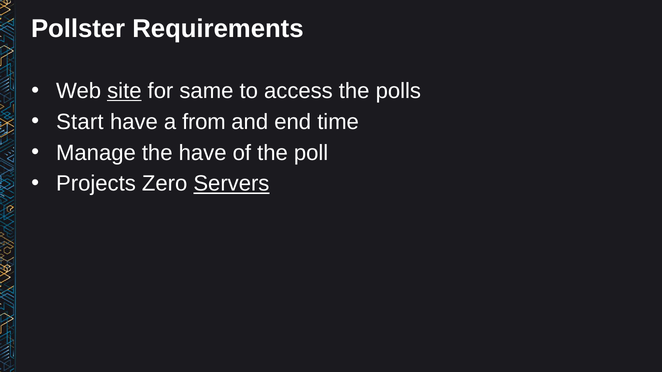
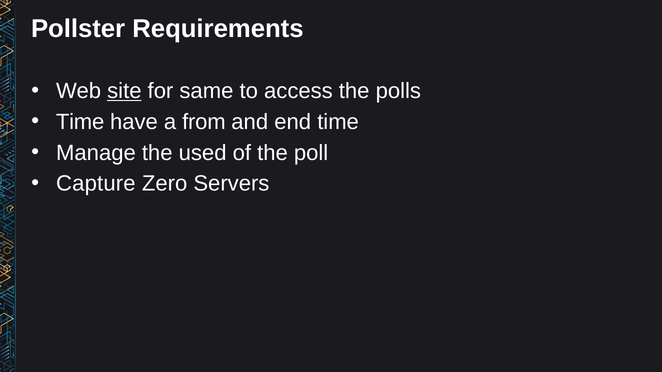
Start: Start -> Time (80, 122)
the have: have -> used (203, 153)
Projects: Projects -> Capture (96, 184)
Servers underline: present -> none (231, 184)
